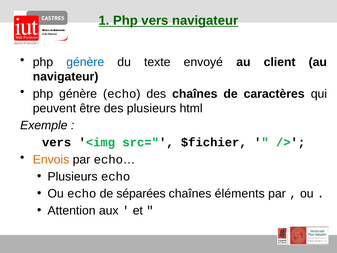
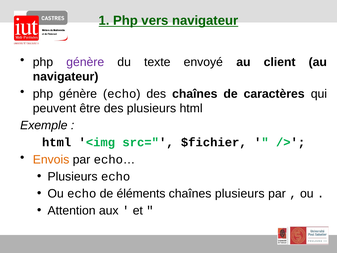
génère colour: blue -> purple (85, 62)
vers: vers -> html (57, 142)
séparées: séparées -> éléments (141, 193)
chaînes éléments: éléments -> plusieurs (240, 193)
